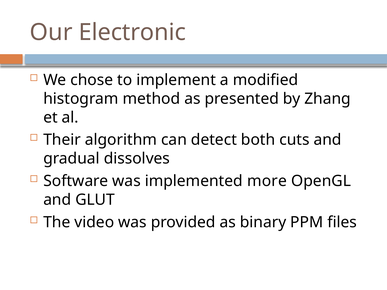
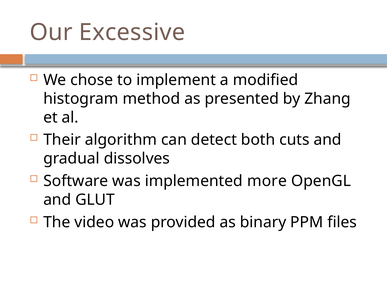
Electronic: Electronic -> Excessive (132, 32)
